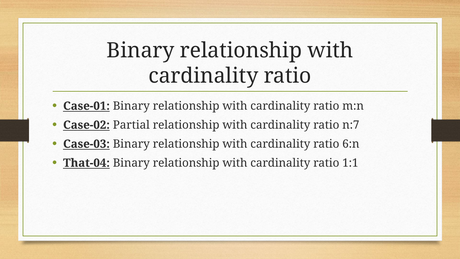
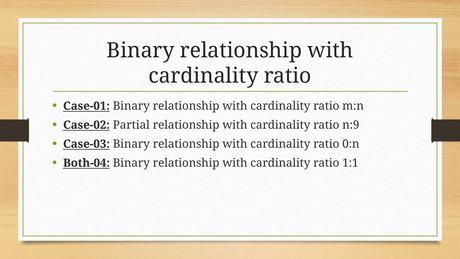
n:7: n:7 -> n:9 (351, 125)
6:n: 6:n -> 0:n (351, 144)
That-04: That-04 -> Both-04 (86, 163)
